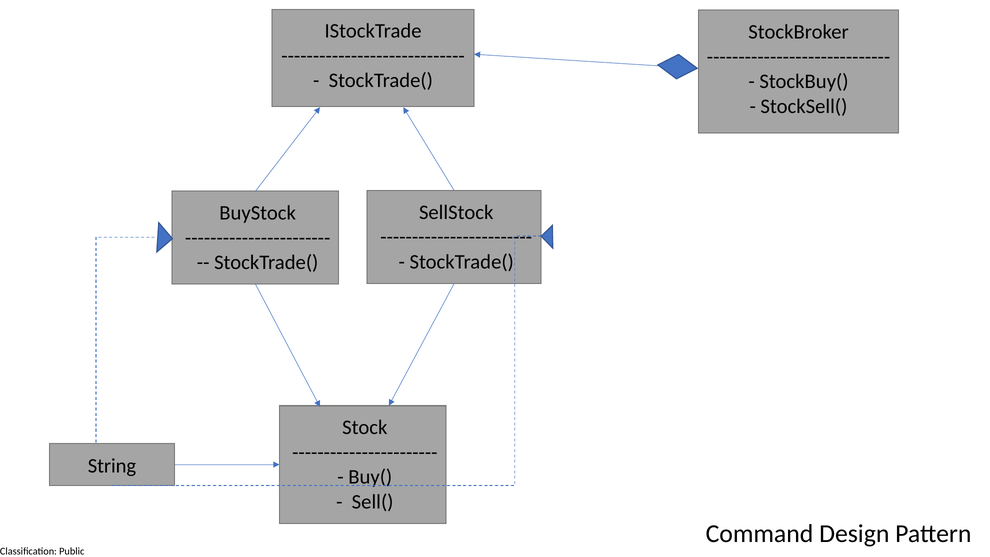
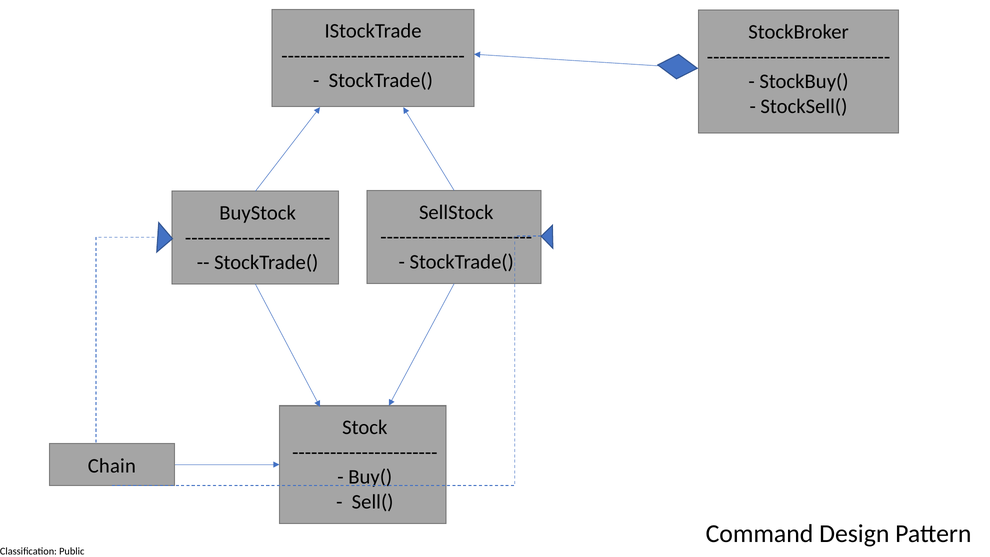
String: String -> Chain (112, 466)
